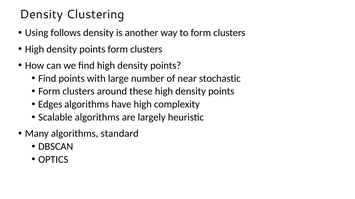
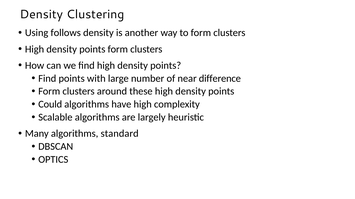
stochastic: stochastic -> difference (220, 79)
Edges: Edges -> Could (50, 105)
